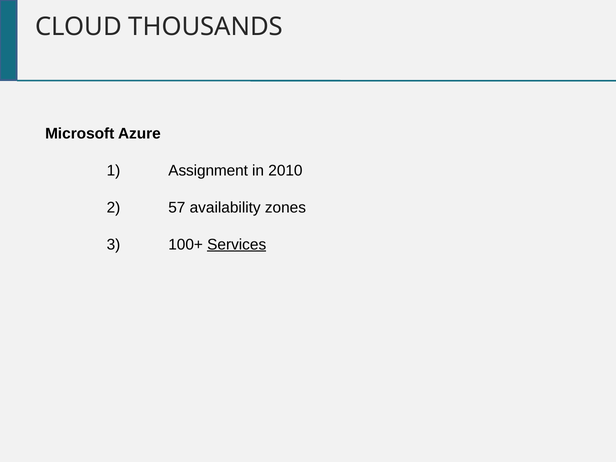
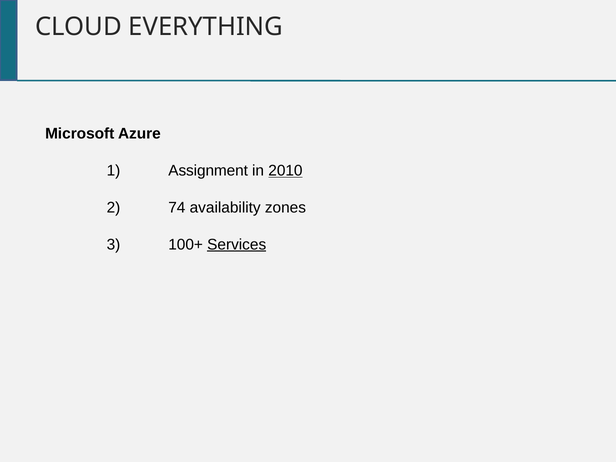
THOUSANDS: THOUSANDS -> EVERYTHING (206, 27)
2010 underline: none -> present (285, 171)
57: 57 -> 74 (177, 208)
